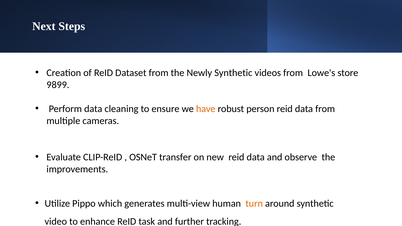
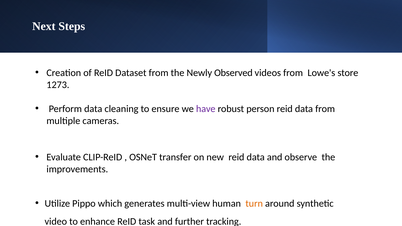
Newly Synthetic: Synthetic -> Observed (233, 73)
9899: 9899 -> 1273 (58, 85)
have colour: orange -> purple (206, 109)
